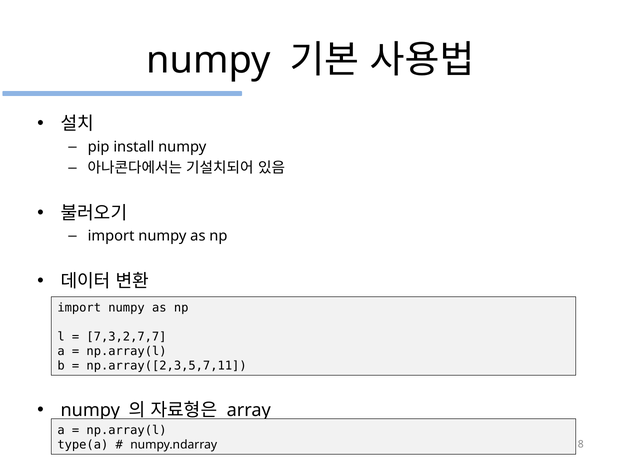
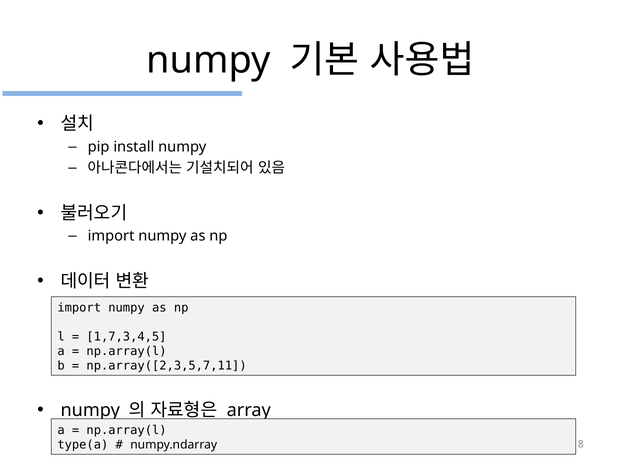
7,3,2,7,7: 7,3,2,7,7 -> 1,7,3,4,5 (126, 337)
